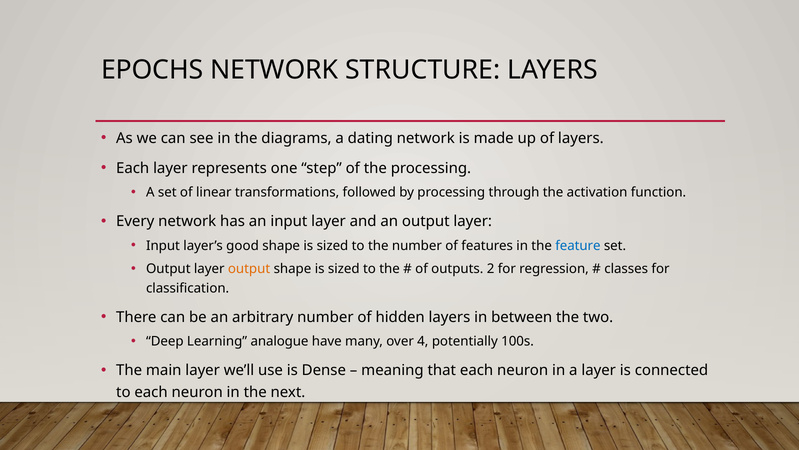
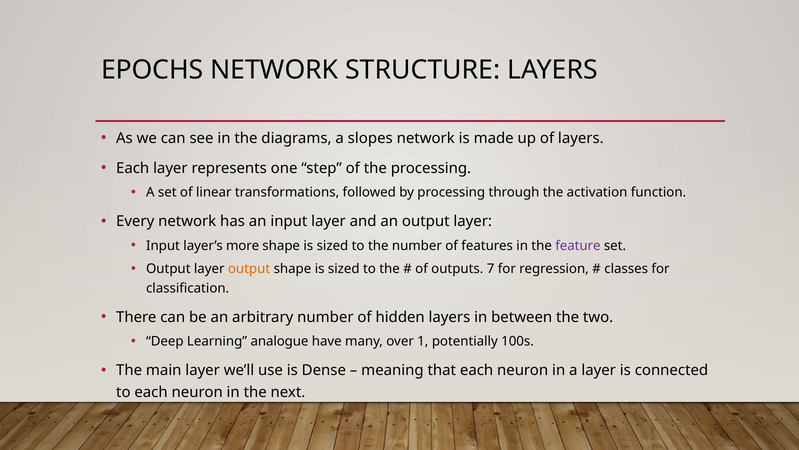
dating: dating -> slopes (370, 138)
good: good -> more (243, 245)
feature colour: blue -> purple (578, 245)
2: 2 -> 7 (491, 269)
4: 4 -> 1 (423, 341)
